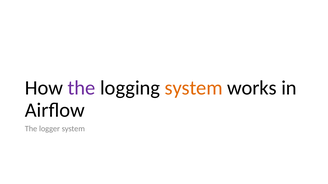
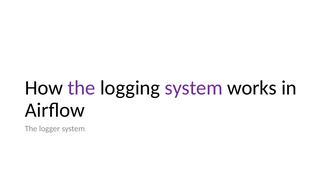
system colour: orange -> purple (194, 88)
